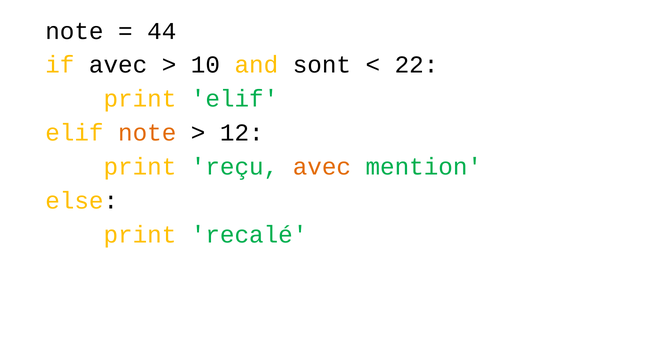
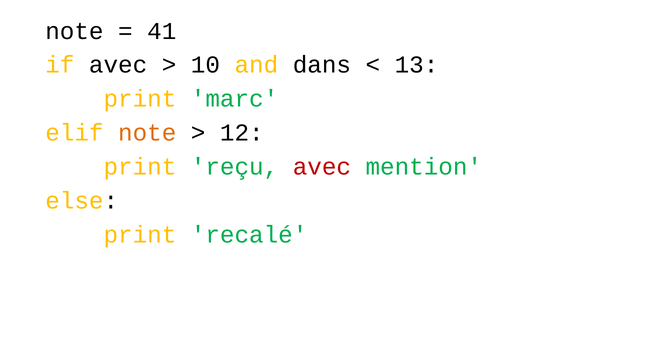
44: 44 -> 41 (162, 31)
sont: sont -> dans (322, 65)
22: 22 -> 13 (417, 65)
print elif: elif -> marc (235, 99)
avec colour: orange -> red (322, 167)
